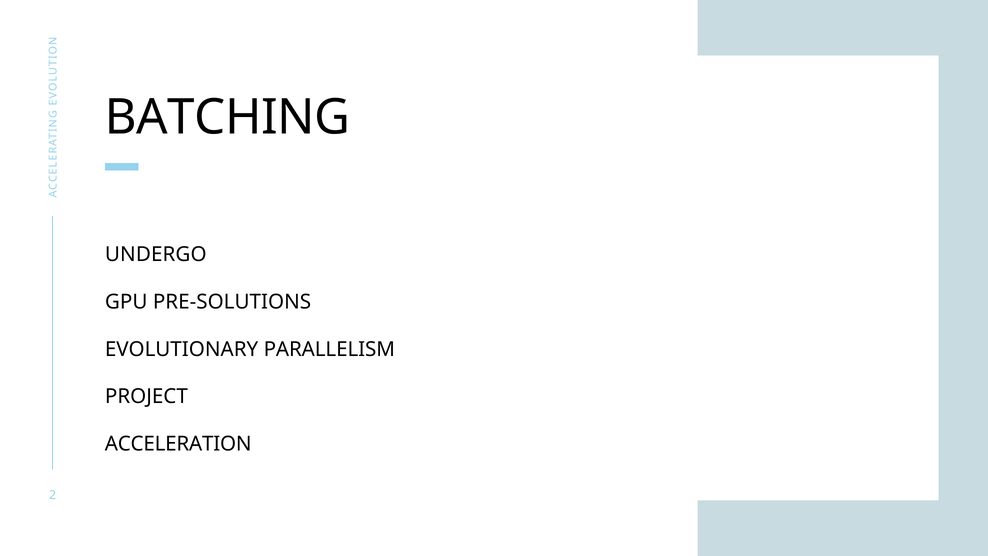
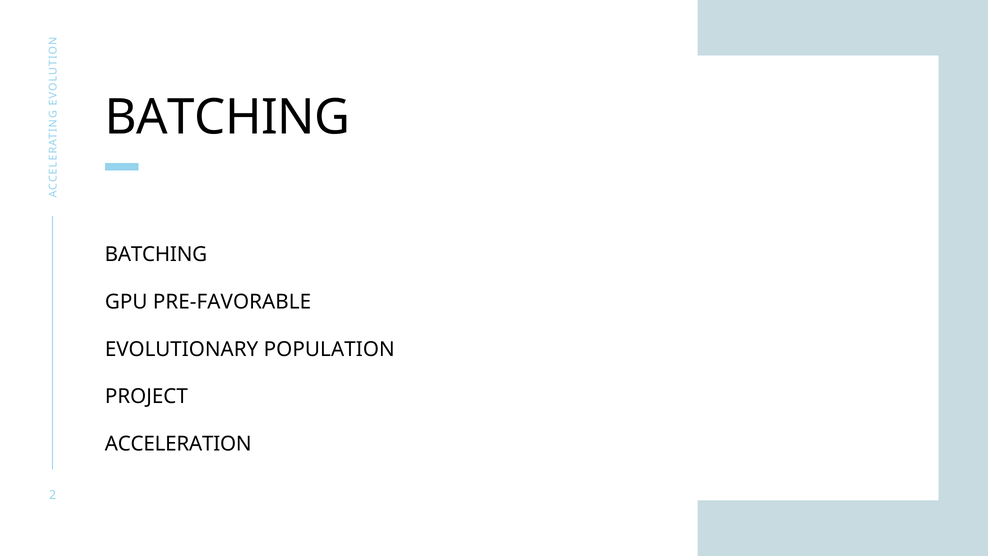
UNDERGO: UNDERGO -> BATCHING (156, 254)
PRE-SOLUTIONS: PRE-SOLUTIONS -> PRE-FAVORABLE (232, 302)
PARALLELISM: PARALLELISM -> POPULATION (329, 349)
